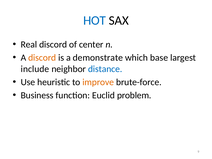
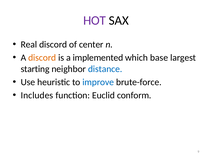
HOT colour: blue -> purple (95, 21)
demonstrate: demonstrate -> implemented (98, 58)
include: include -> starting (35, 69)
improve colour: orange -> blue (98, 82)
Business: Business -> Includes (37, 95)
problem: problem -> conform (134, 95)
